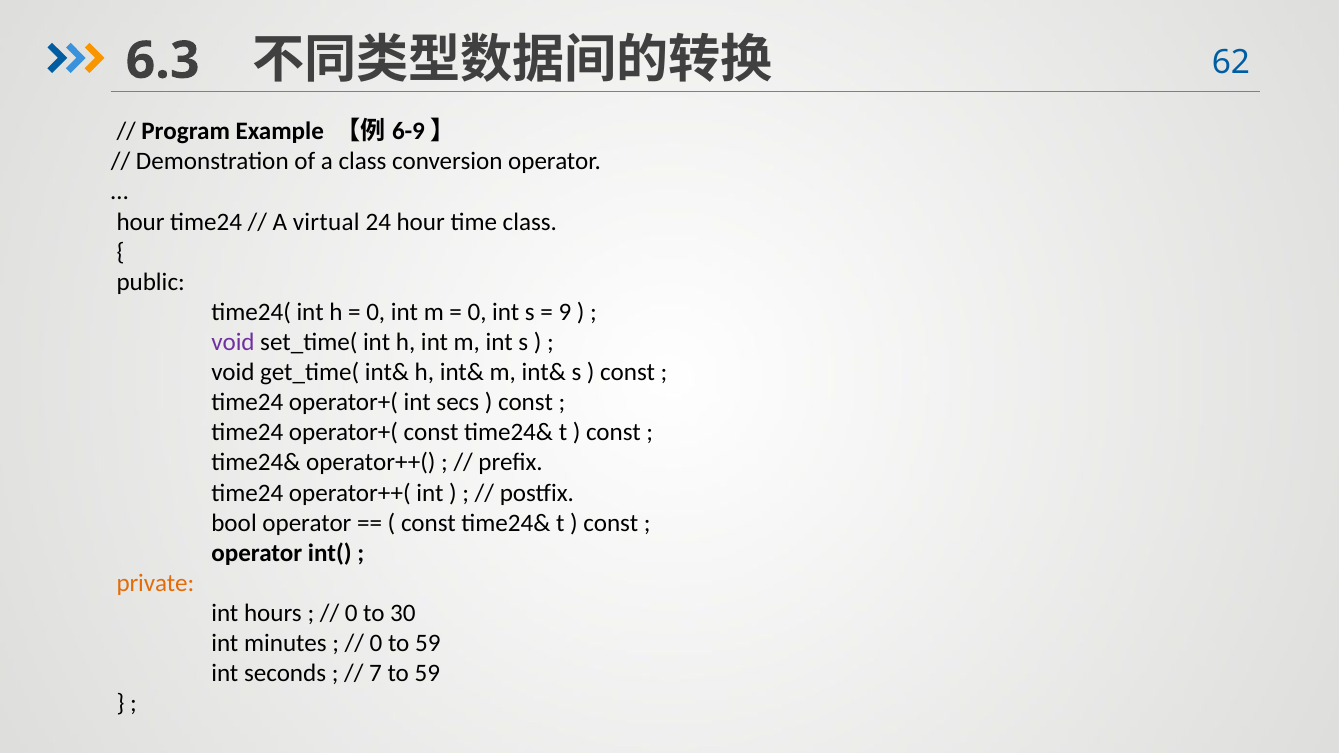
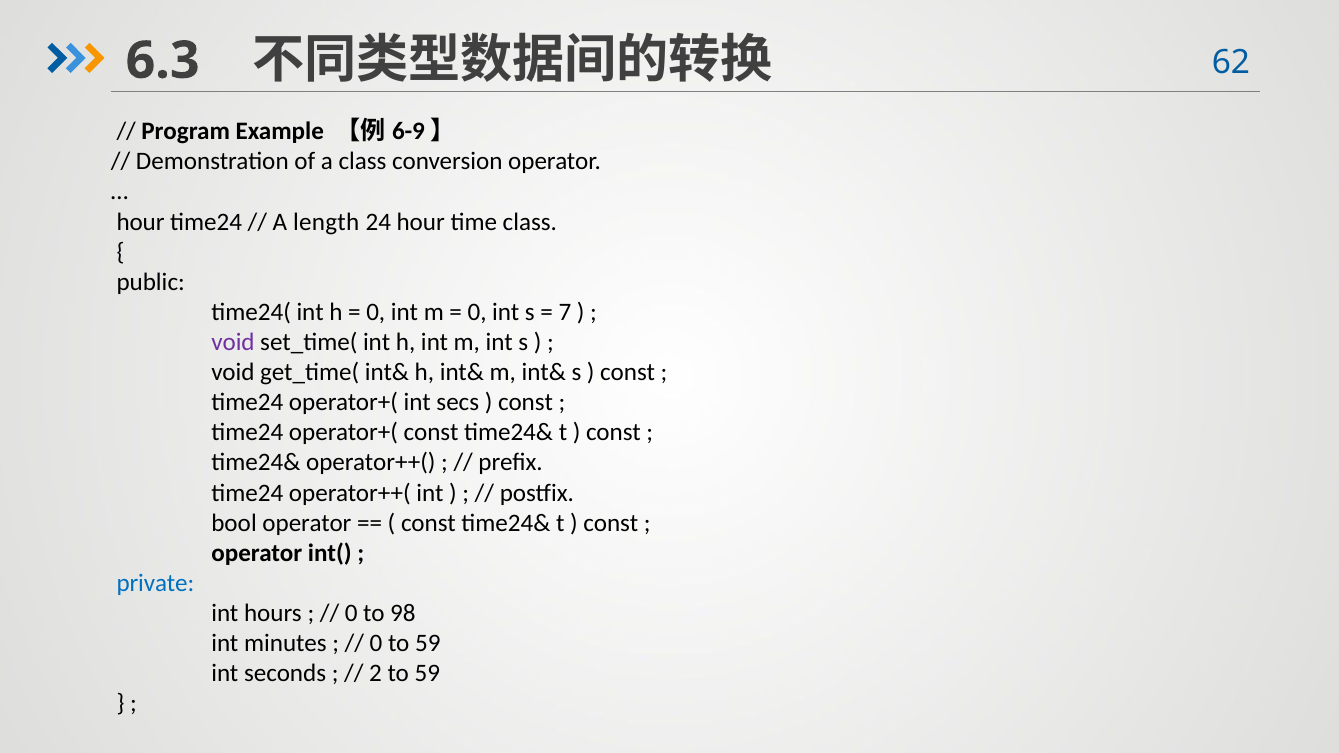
virtual: virtual -> length (326, 222)
9: 9 -> 7 (565, 312)
private colour: orange -> blue (155, 583)
30: 30 -> 98 (403, 613)
7: 7 -> 2 (376, 674)
